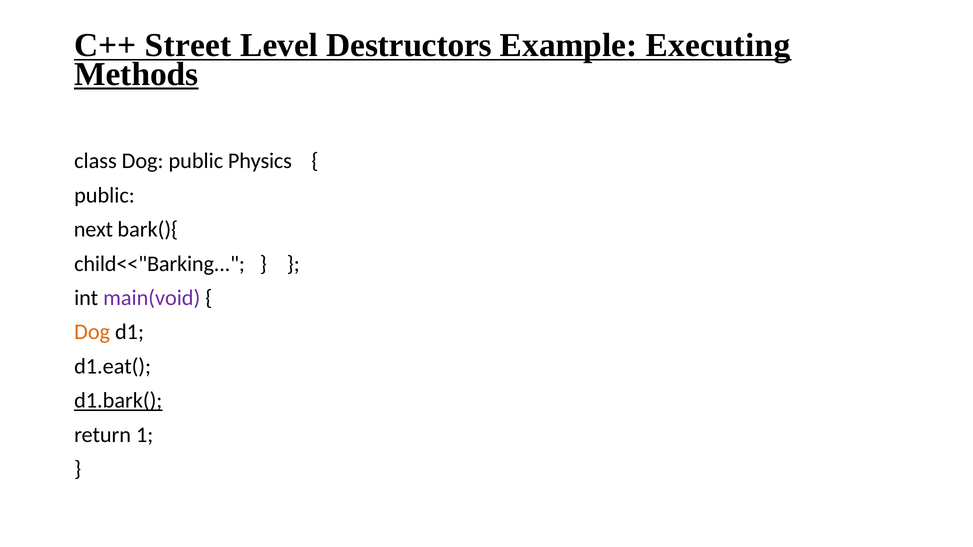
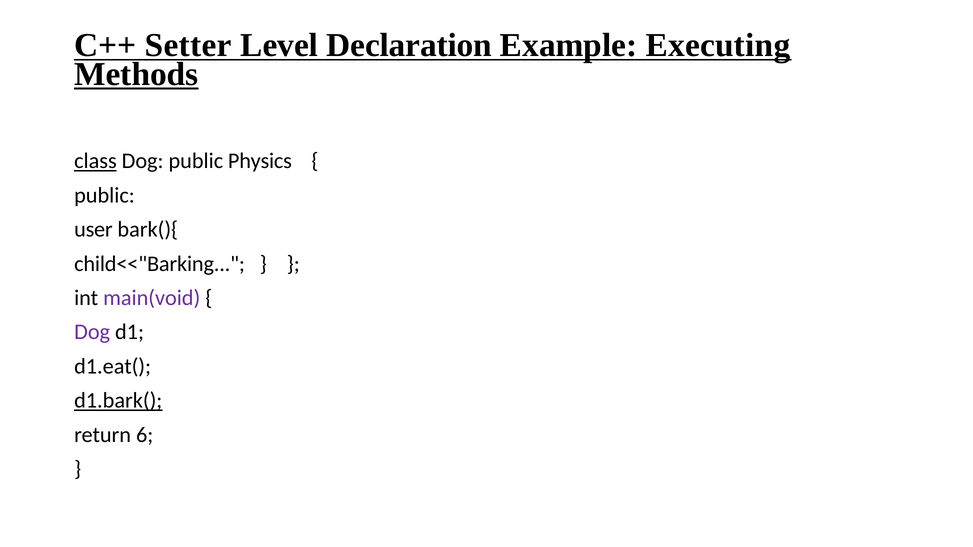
Street: Street -> Setter (188, 45)
Destructors: Destructors -> Declaration (409, 45)
class underline: none -> present (95, 161)
next: next -> user (93, 230)
Dog colour: orange -> purple (92, 332)
1: 1 -> 6 (145, 435)
